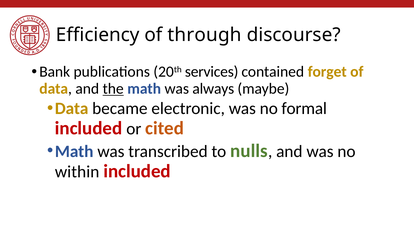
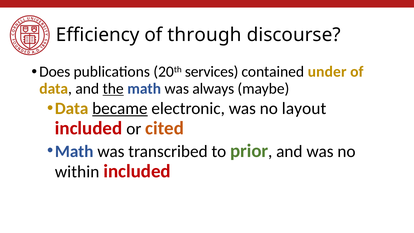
Bank: Bank -> Does (55, 72)
forget: forget -> under (327, 72)
became underline: none -> present (120, 108)
formal: formal -> layout (304, 108)
nulls: nulls -> prior (249, 151)
